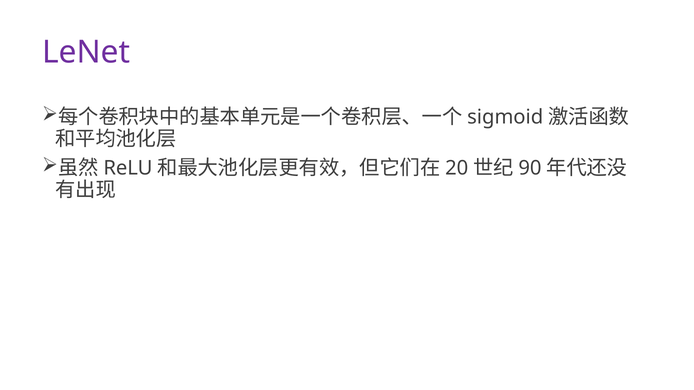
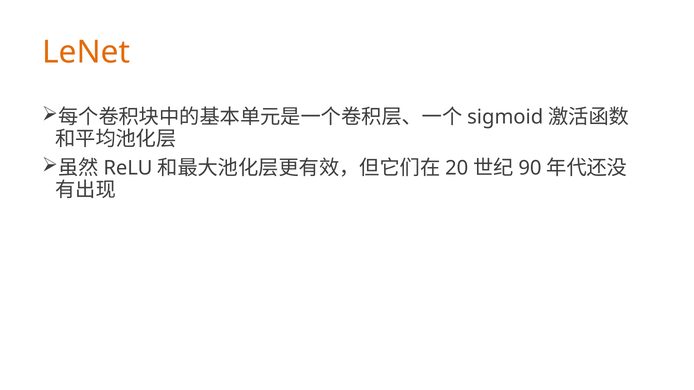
LeNet colour: purple -> orange (86, 52)
